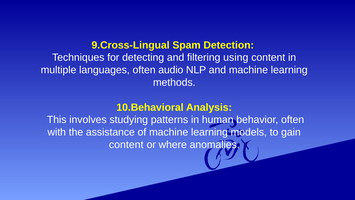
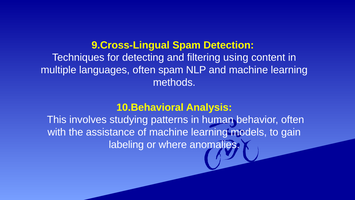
often audio: audio -> spam (171, 70)
content: content -> labeling (126, 144)
